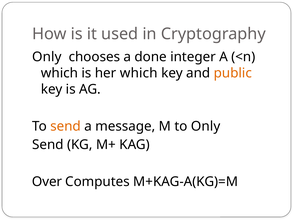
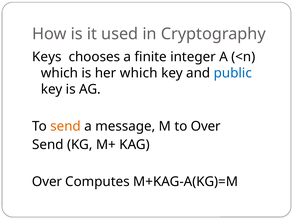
Only: Only -> Keys (47, 57)
done: done -> finite (151, 57)
public colour: orange -> blue (233, 73)
to Only: Only -> Over (206, 126)
